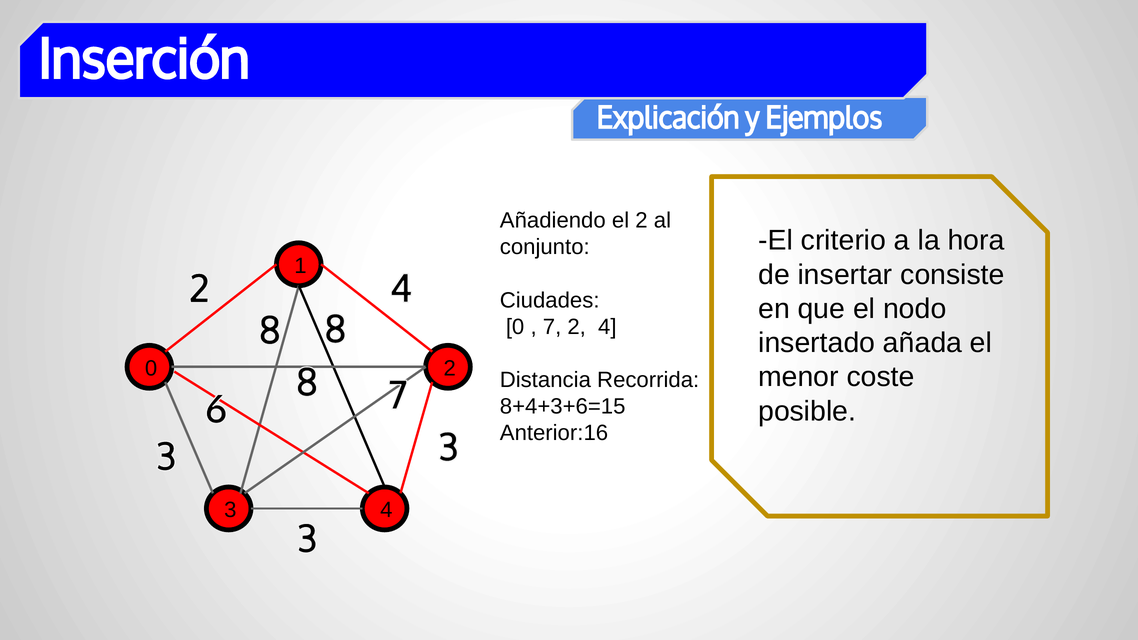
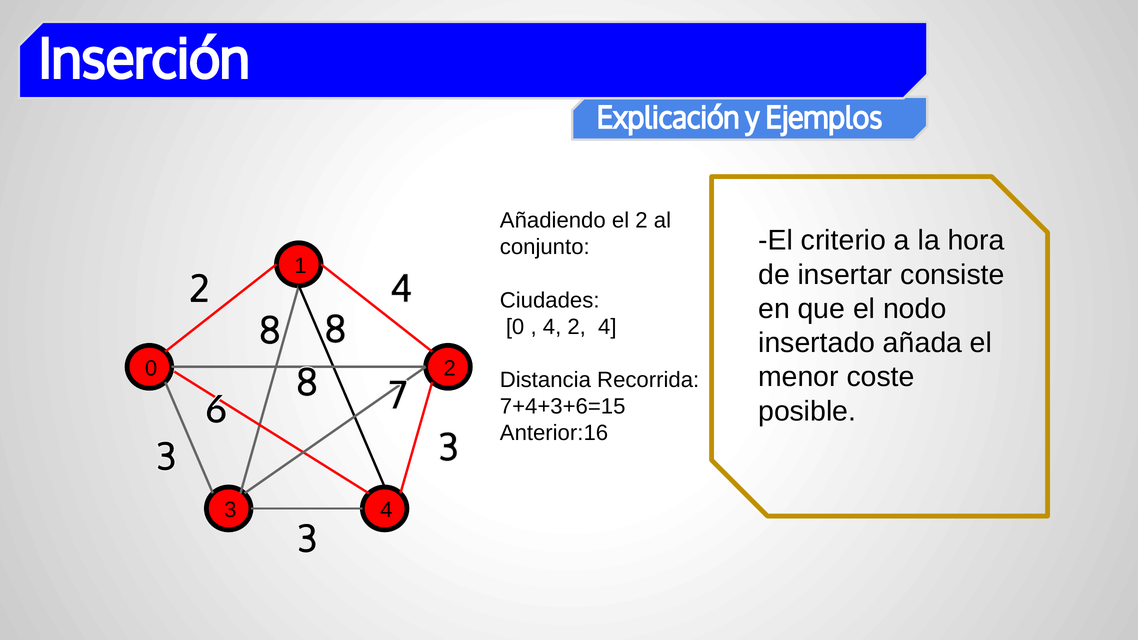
7: 7 -> 4 (552, 327)
8+4+3+6=15: 8+4+3+6=15 -> 7+4+3+6=15 (563, 407)
